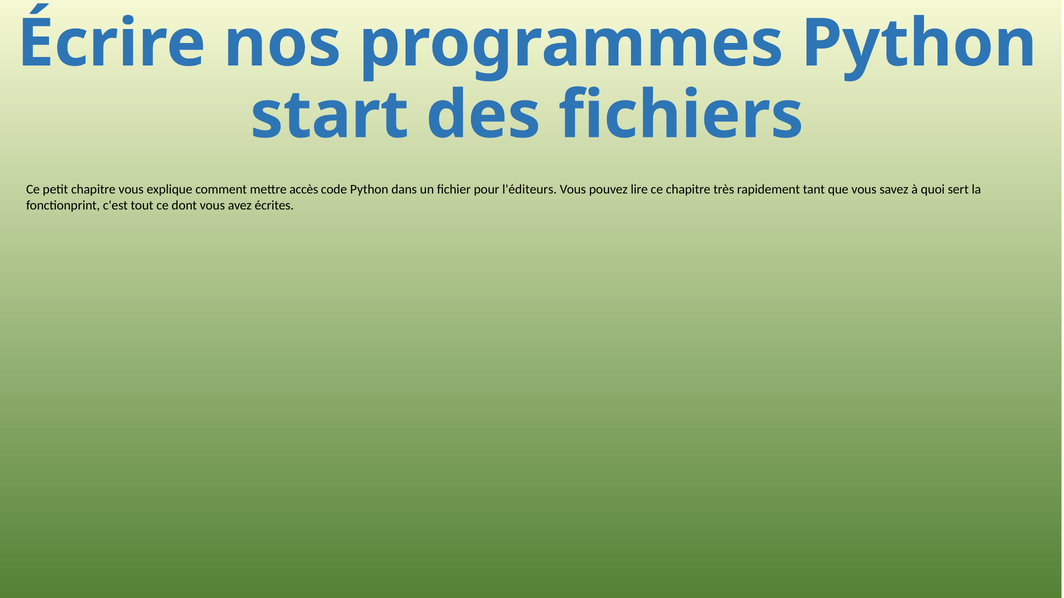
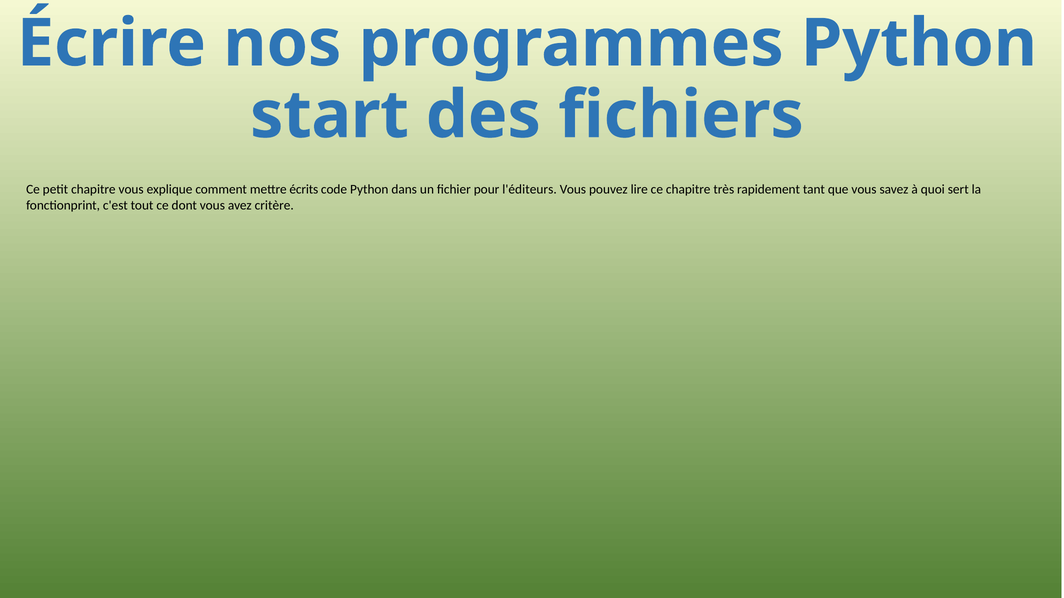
accès: accès -> écrits (304, 190)
écrites: écrites -> critère (274, 206)
